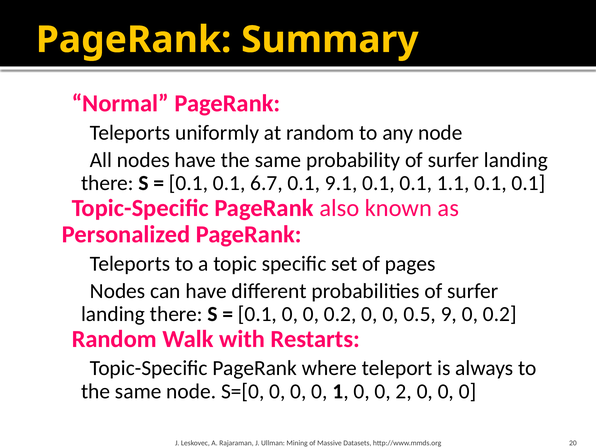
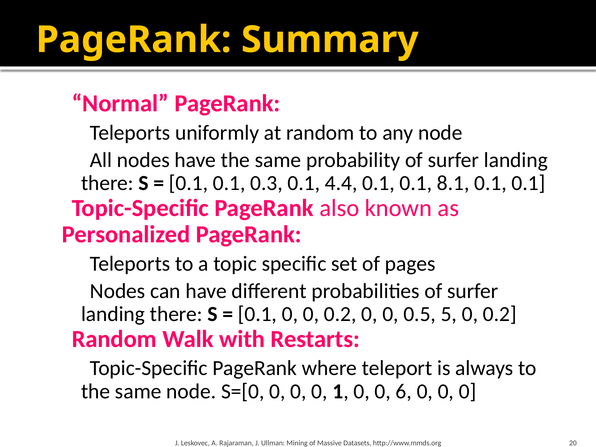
6.7: 6.7 -> 0.3 (266, 183)
9.1: 9.1 -> 4.4 (341, 183)
1.1: 1.1 -> 8.1 (453, 183)
9: 9 -> 5 (449, 314)
2: 2 -> 6 (404, 391)
